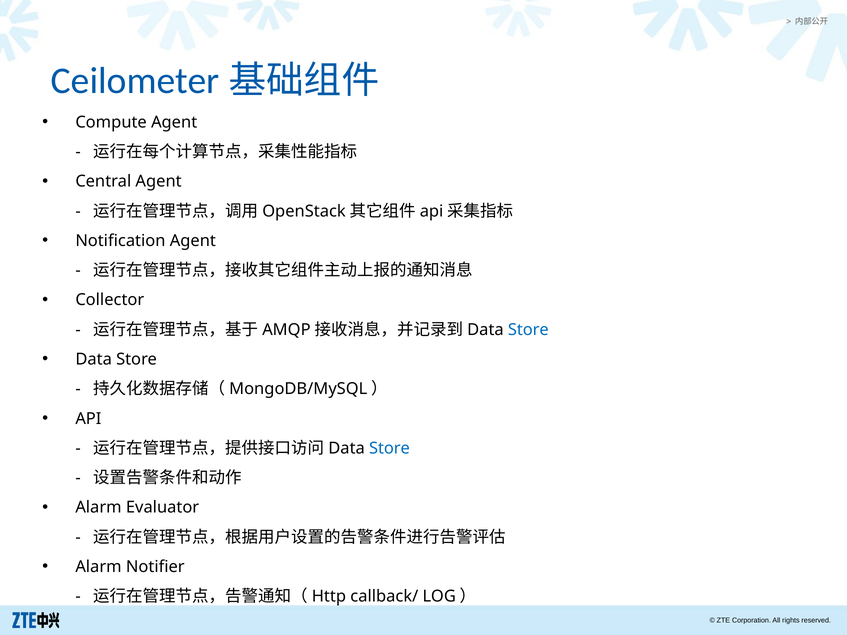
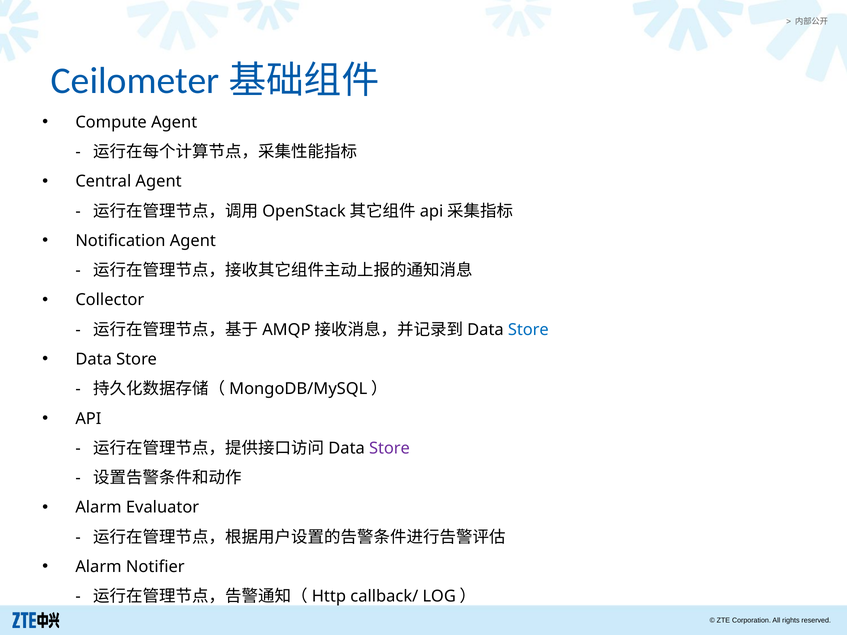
Store colour: blue -> purple (389, 448)
